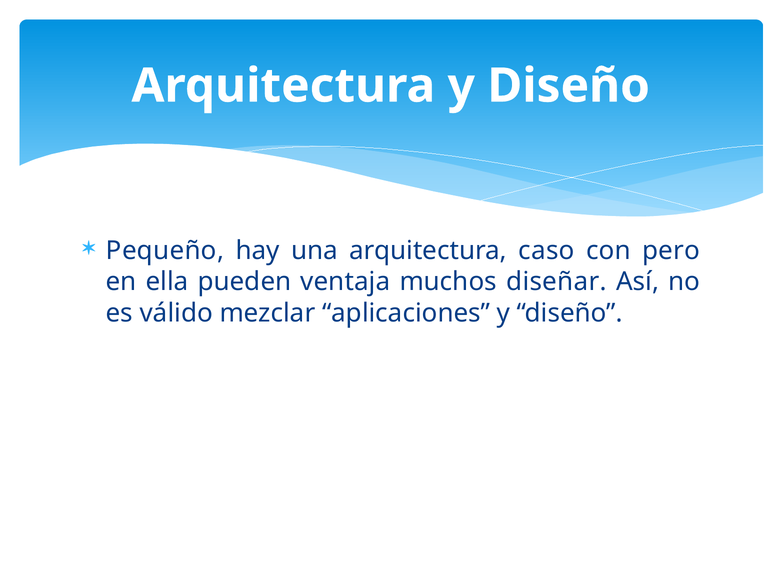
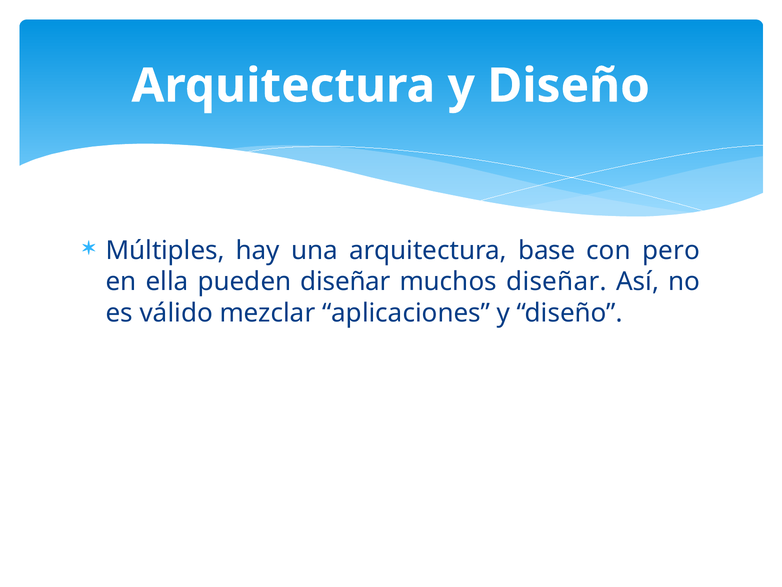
Pequeño: Pequeño -> Múltiples (165, 250)
caso: caso -> base (547, 250)
pueden ventaja: ventaja -> diseñar (345, 281)
